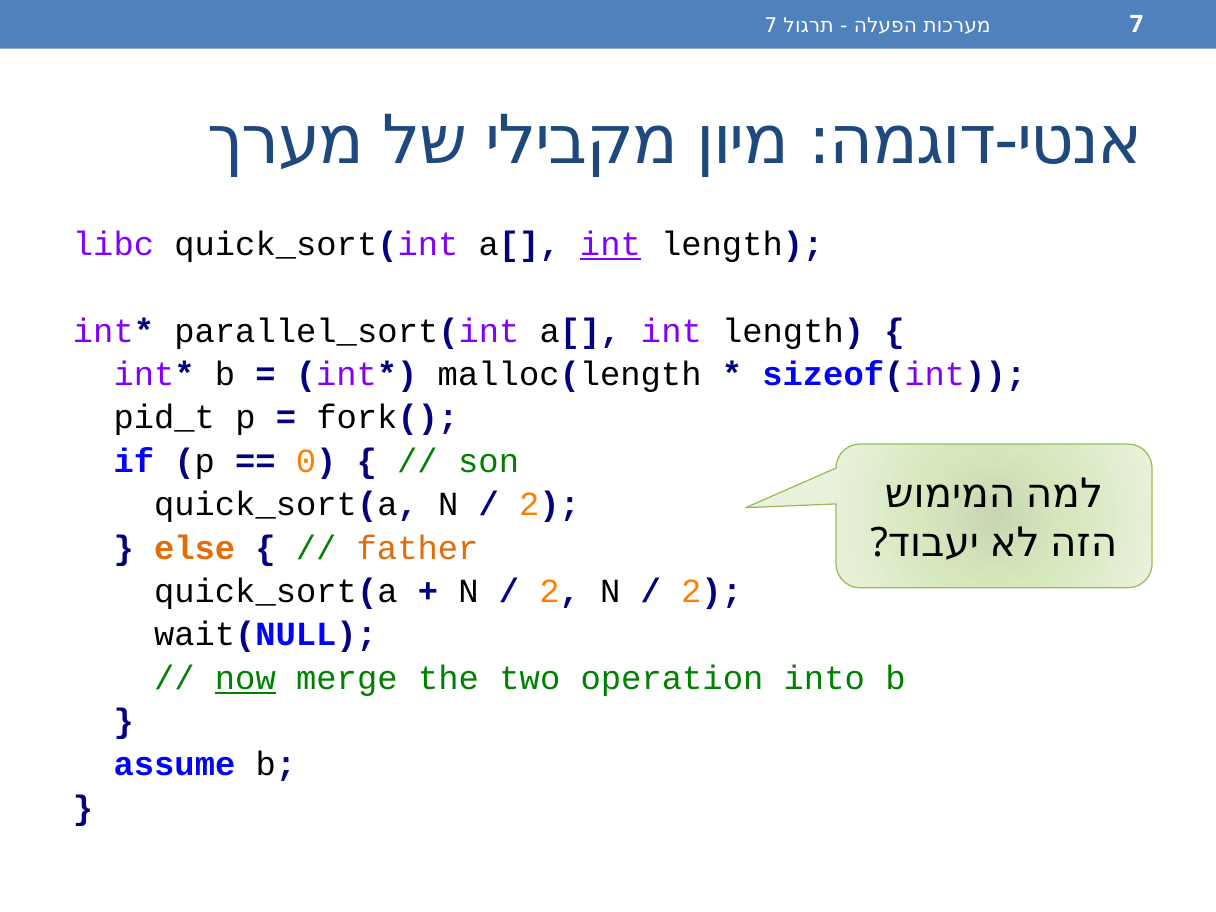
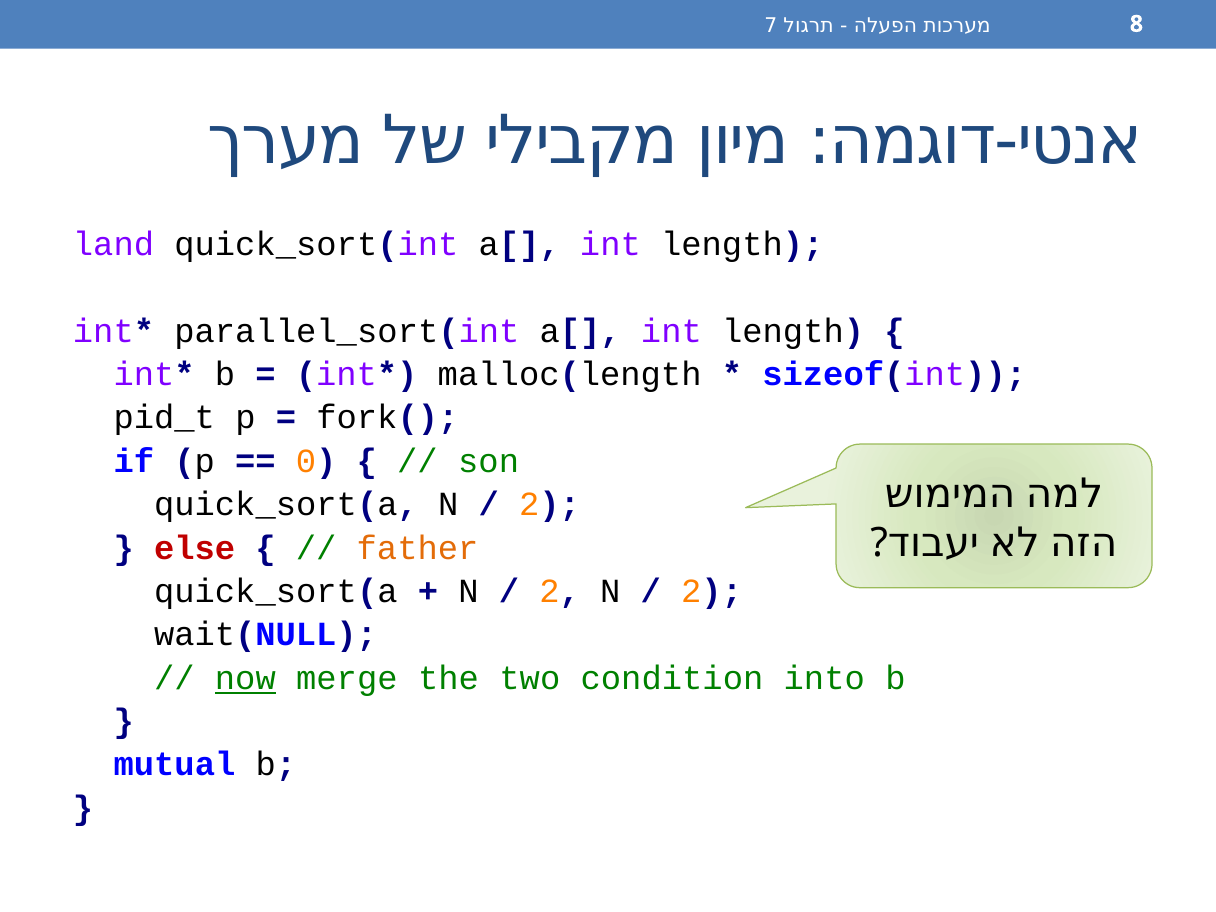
7: 7 -> 8 (1136, 24)
libc: libc -> land (114, 244)
int underline: present -> none (610, 244)
else colour: orange -> red (195, 548)
operation: operation -> condition (672, 678)
assume: assume -> mutual (174, 765)
